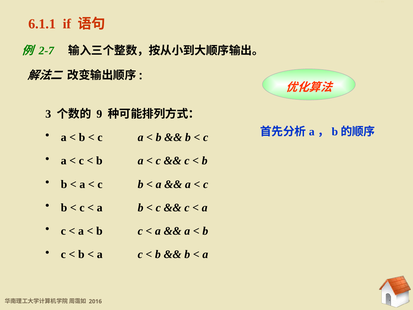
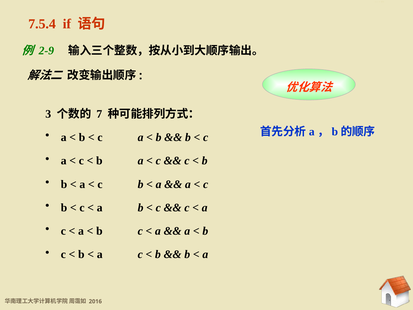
6.1.1: 6.1.1 -> 7.5.4 (42, 24)
2-7: 2-7 -> 2-9 (46, 51)
9: 9 -> 7 (99, 114)
